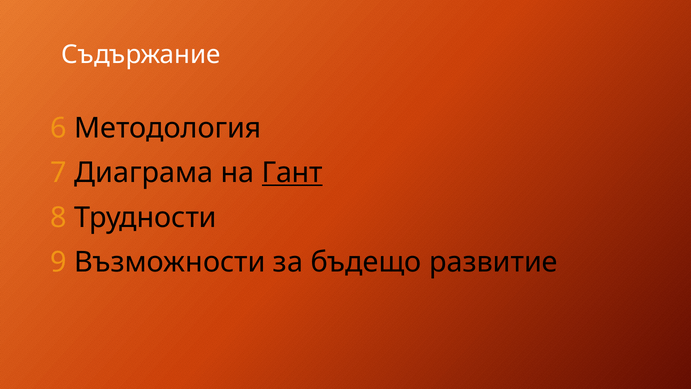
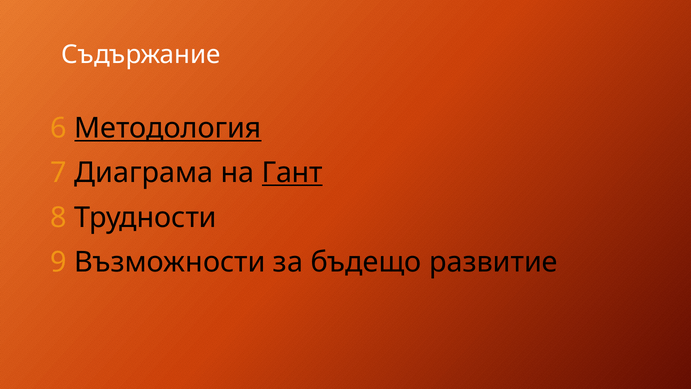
Методология underline: none -> present (168, 128)
